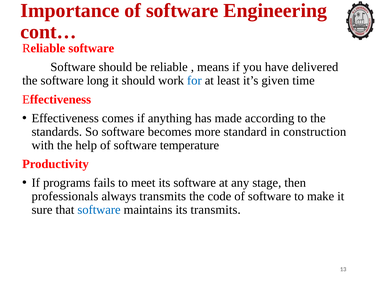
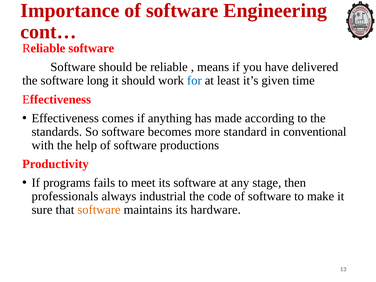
construction: construction -> conventional (315, 132)
temperature: temperature -> productions (189, 145)
always transmits: transmits -> industrial (163, 196)
software colour: blue -> orange (99, 210)
its transmits: transmits -> hardware (216, 210)
